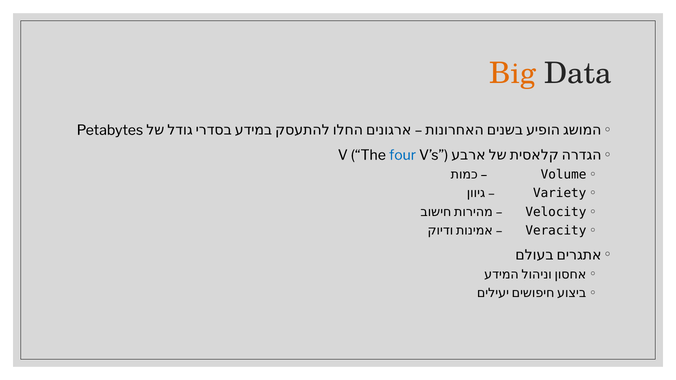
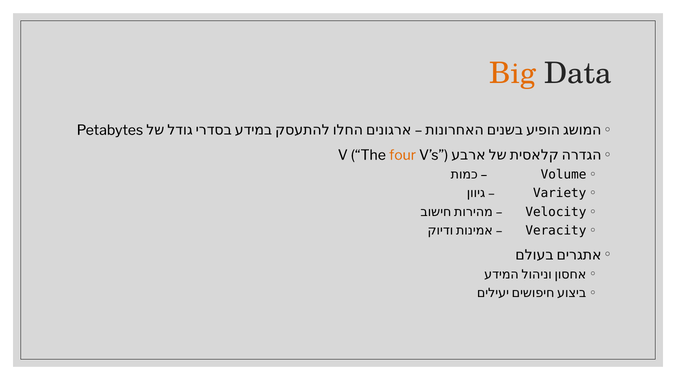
four colour: blue -> orange (403, 155)
